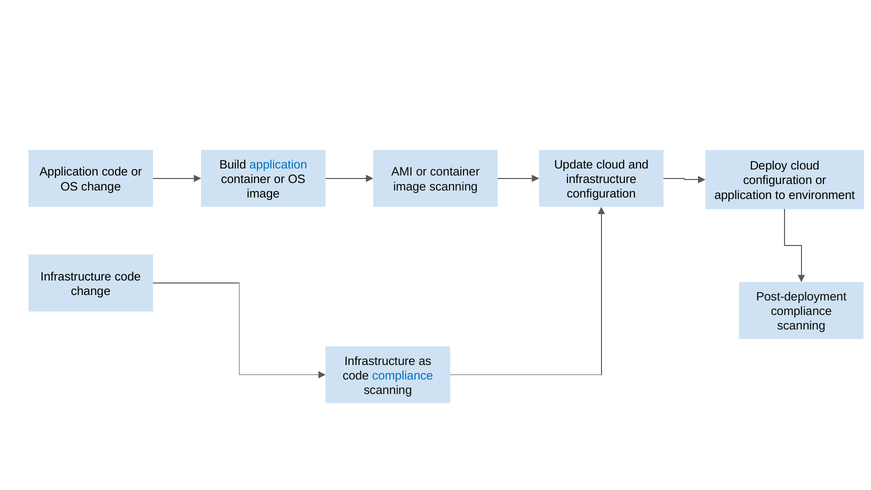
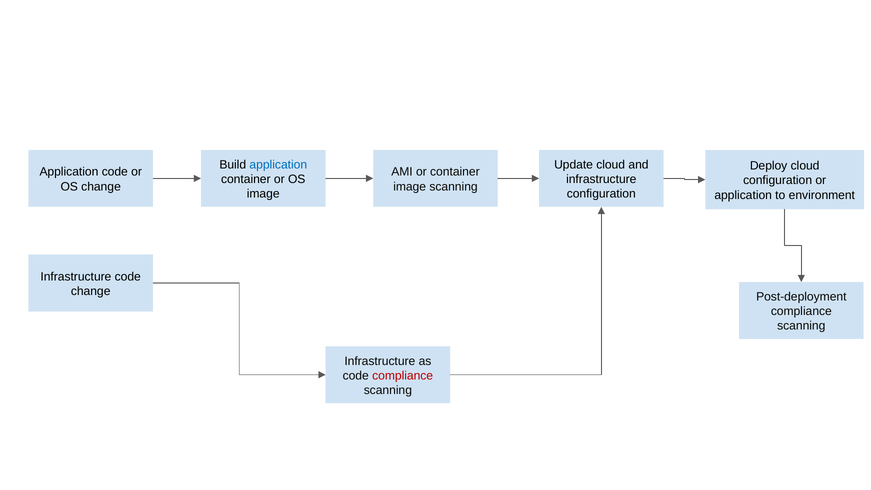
compliance colour: blue -> red (403, 376)
